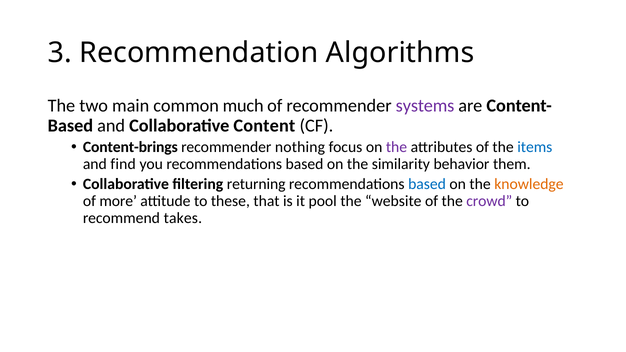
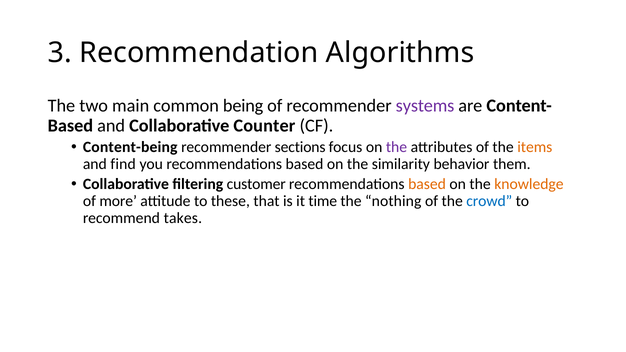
much: much -> being (243, 106)
Content: Content -> Counter (264, 126)
Content-brings: Content-brings -> Content-being (130, 147)
nothing: nothing -> sections (300, 147)
items colour: blue -> orange (535, 147)
returning: returning -> customer (256, 184)
based colour: blue -> orange (427, 184)
pool: pool -> time (323, 201)
website: website -> nothing (393, 201)
crowd colour: purple -> blue (489, 201)
